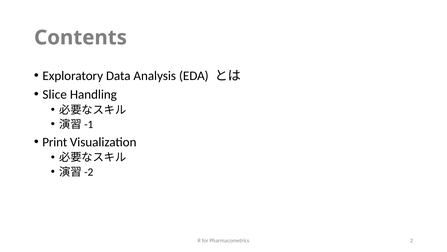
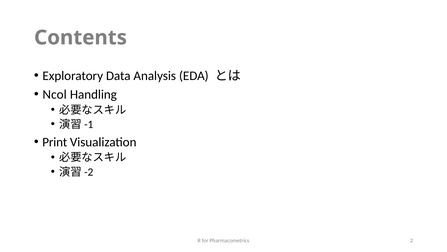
Slice: Slice -> Ncol (55, 94)
